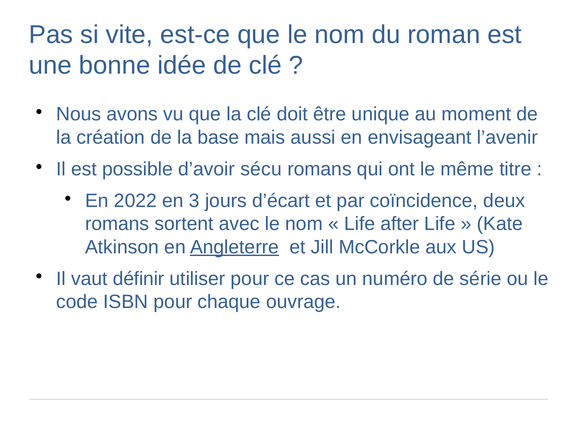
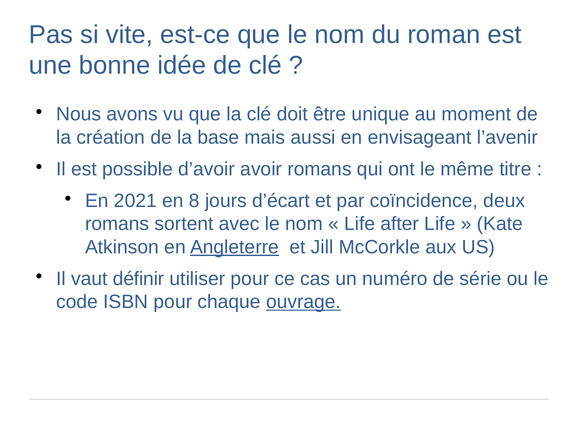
sécu: sécu -> avoir (261, 169)
2022: 2022 -> 2021 (135, 200)
3: 3 -> 8 (194, 200)
ouvrage underline: none -> present (303, 301)
